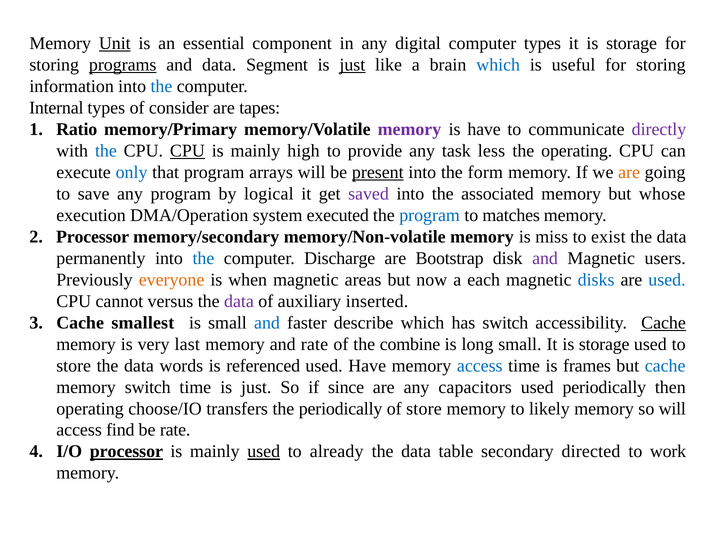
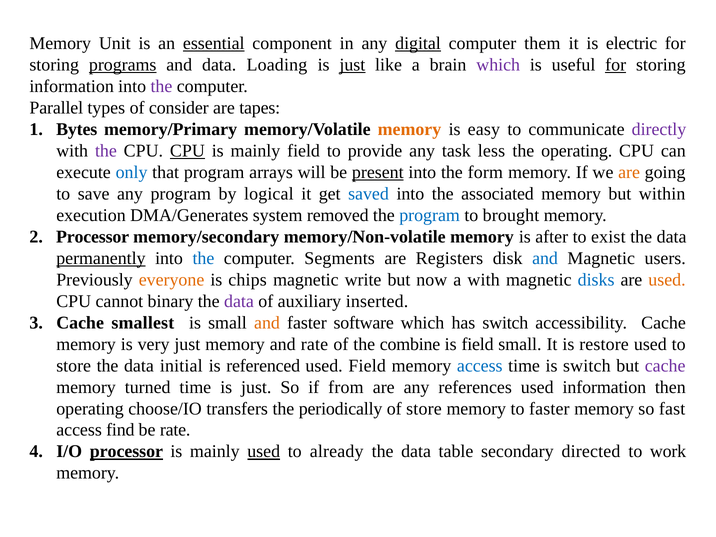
Unit underline: present -> none (115, 43)
essential underline: none -> present (214, 43)
digital underline: none -> present (418, 43)
computer types: types -> them (542, 43)
storage: storage -> electric (632, 43)
Segment: Segment -> Loading (277, 65)
which colour: blue -> purple (498, 65)
for underline: none -> present (616, 65)
the colour: blue -> purple (161, 86)
Internal: Internal -> Parallel (56, 108)
Ratio: Ratio -> Bytes (77, 129)
memory colour: purple -> orange (409, 129)
is have: have -> easy (484, 129)
the colour: blue -> purple (106, 151)
mainly high: high -> field (304, 151)
saved colour: purple -> blue (369, 194)
whose: whose -> within (662, 194)
DMA/Operation: DMA/Operation -> DMA/Generates (189, 215)
executed: executed -> removed (338, 215)
matches: matches -> brought (511, 215)
miss: miss -> after (552, 237)
permanently underline: none -> present (101, 258)
Discharge: Discharge -> Segments (340, 258)
Bootstrap: Bootstrap -> Registers (449, 258)
and colour: purple -> blue (545, 258)
when: when -> chips (248, 280)
areas: areas -> write (363, 280)
a each: each -> with (484, 280)
used colour: blue -> orange (667, 280)
versus: versus -> binary (170, 301)
and colour: blue -> orange (267, 323)
describe: describe -> software (364, 323)
Cache underline: present -> none (664, 323)
very last: last -> just (187, 344)
is long: long -> field (478, 344)
small It is storage: storage -> restore (604, 344)
words: words -> initial (181, 366)
used Have: Have -> Field (367, 366)
is frames: frames -> switch (587, 366)
cache colour: blue -> purple (665, 366)
memory switch: switch -> turned (148, 387)
since: since -> from (346, 387)
capacitors: capacitors -> references (475, 387)
used periodically: periodically -> information (604, 387)
to likely: likely -> faster (549, 409)
so will: will -> fast (672, 409)
